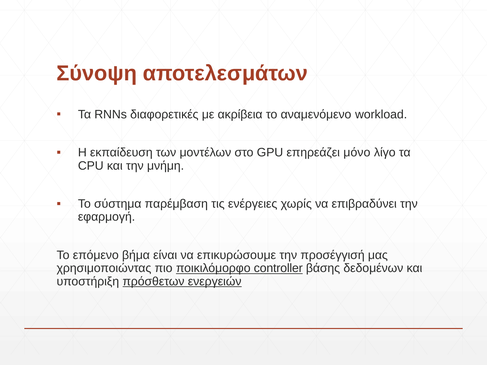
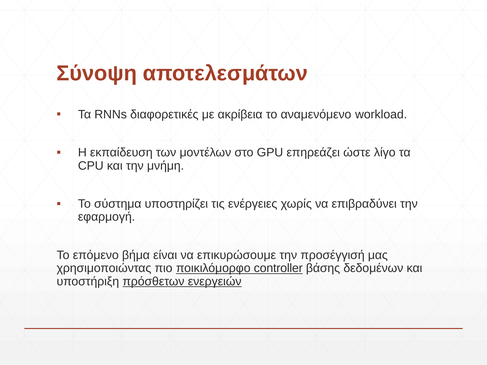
μόνο: μόνο -> ώστε (357, 153)
παρέμβαση: παρέμβαση -> υποστηρίζει (176, 204)
